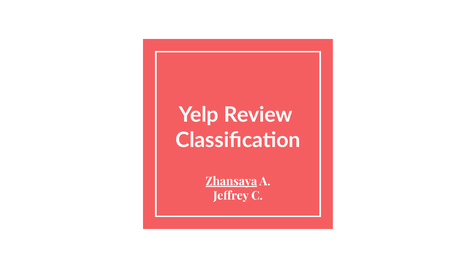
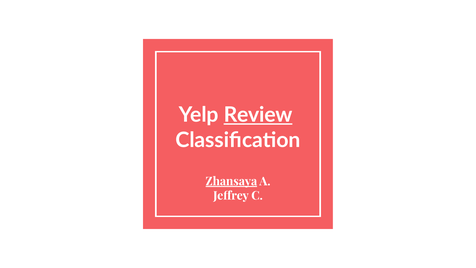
Review underline: none -> present (258, 115)
